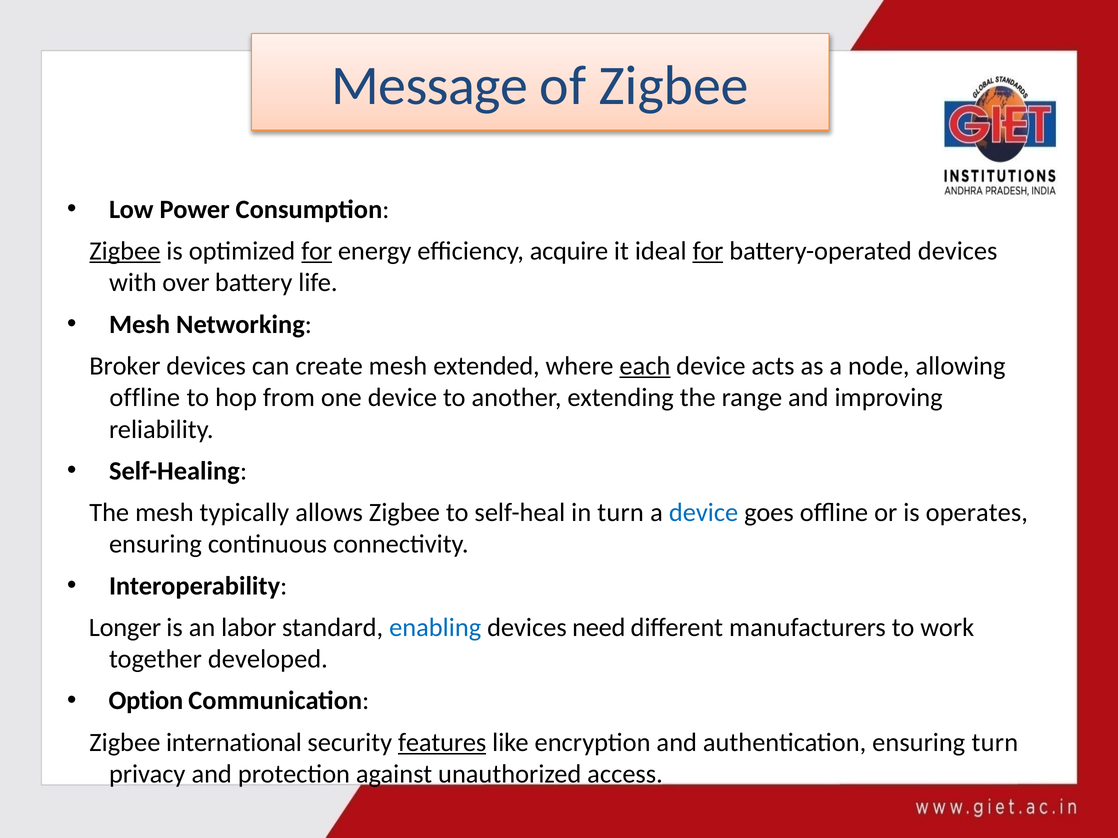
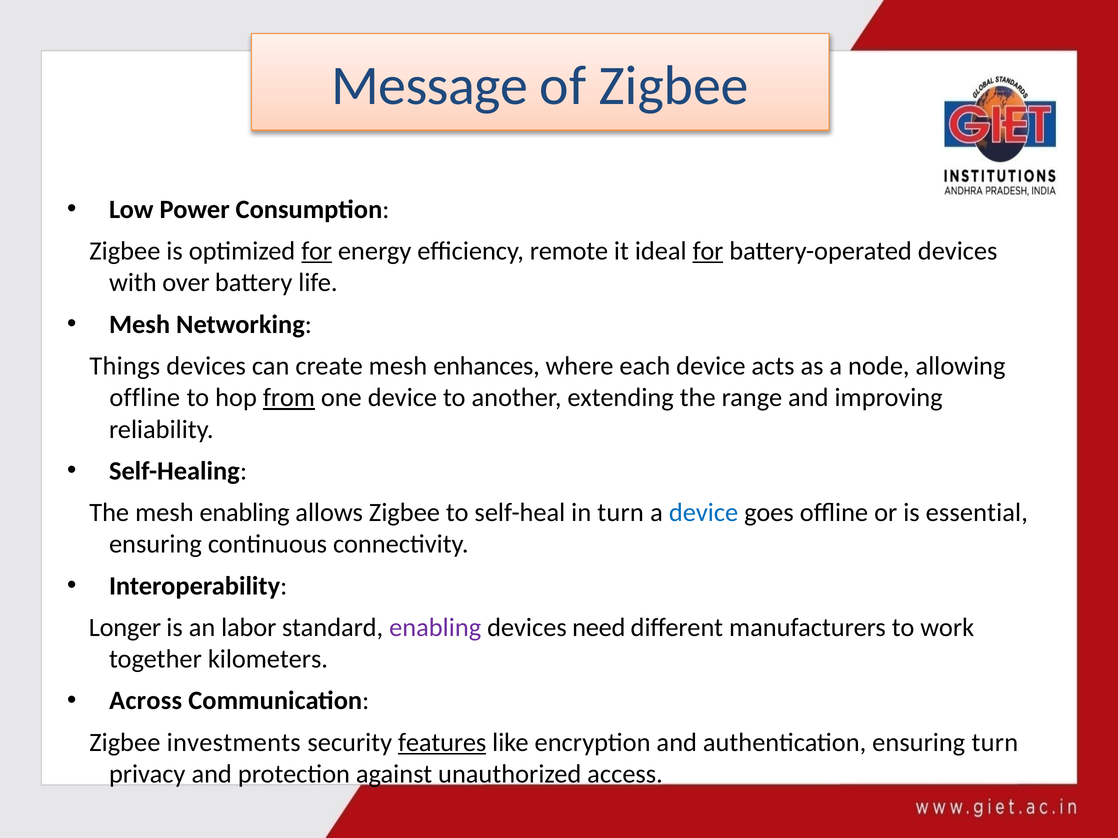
Zigbee underline: present -> none (125, 251)
acquire: acquire -> remote (569, 251)
Broker: Broker -> Things (125, 366)
extended: extended -> enhances (487, 366)
each underline: present -> none (645, 366)
from underline: none -> present (289, 398)
mesh typically: typically -> enabling (245, 513)
operates: operates -> essential (977, 513)
enabling colour: blue -> purple (435, 628)
developed: developed -> kilometers (268, 660)
Option: Option -> Across (146, 701)
international: international -> investments (234, 743)
